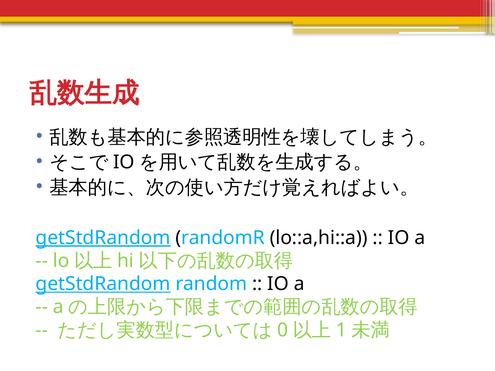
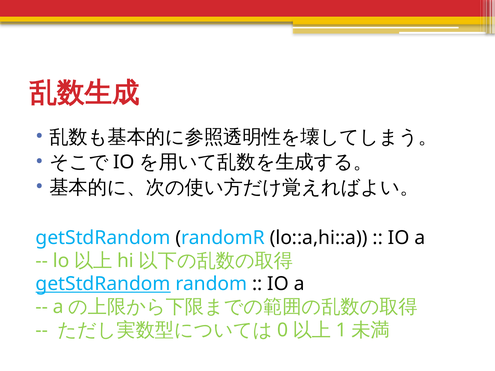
getStdRandom underline: present -> none (103, 238)
